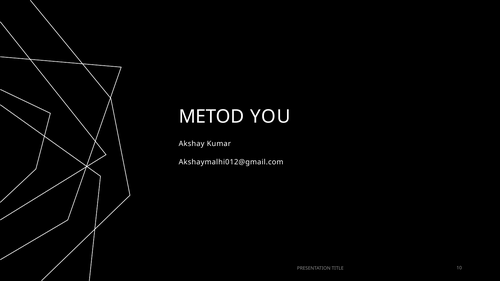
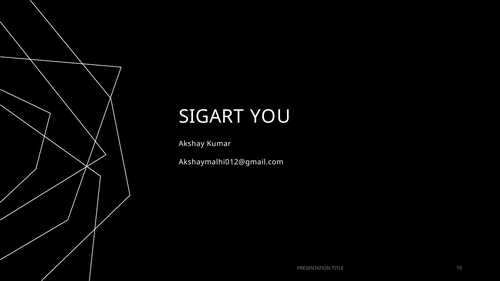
METOD: METOD -> SIGART (211, 117)
